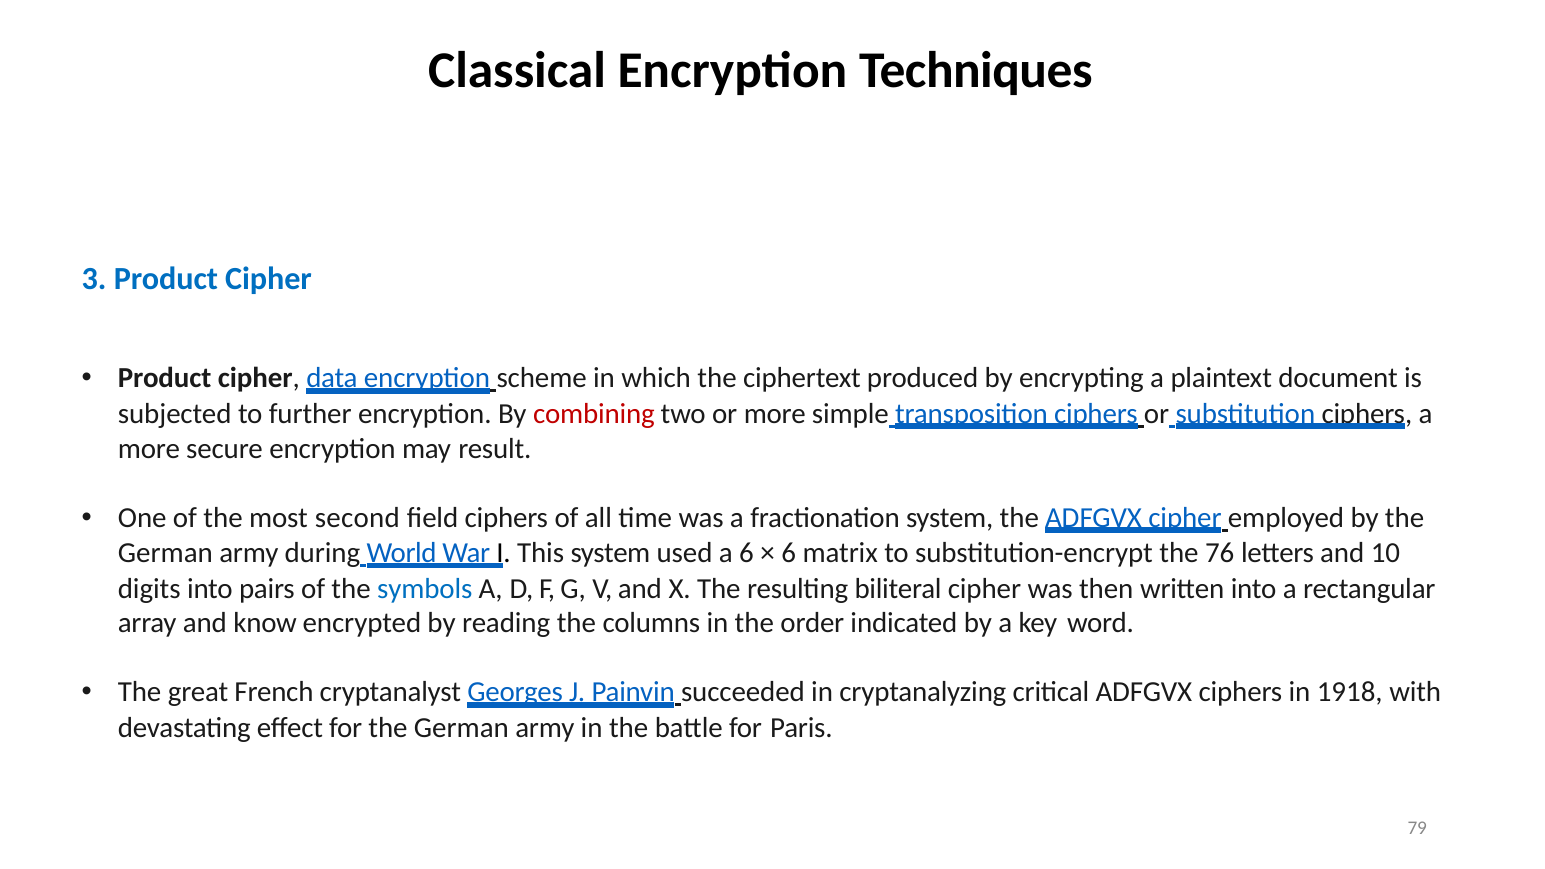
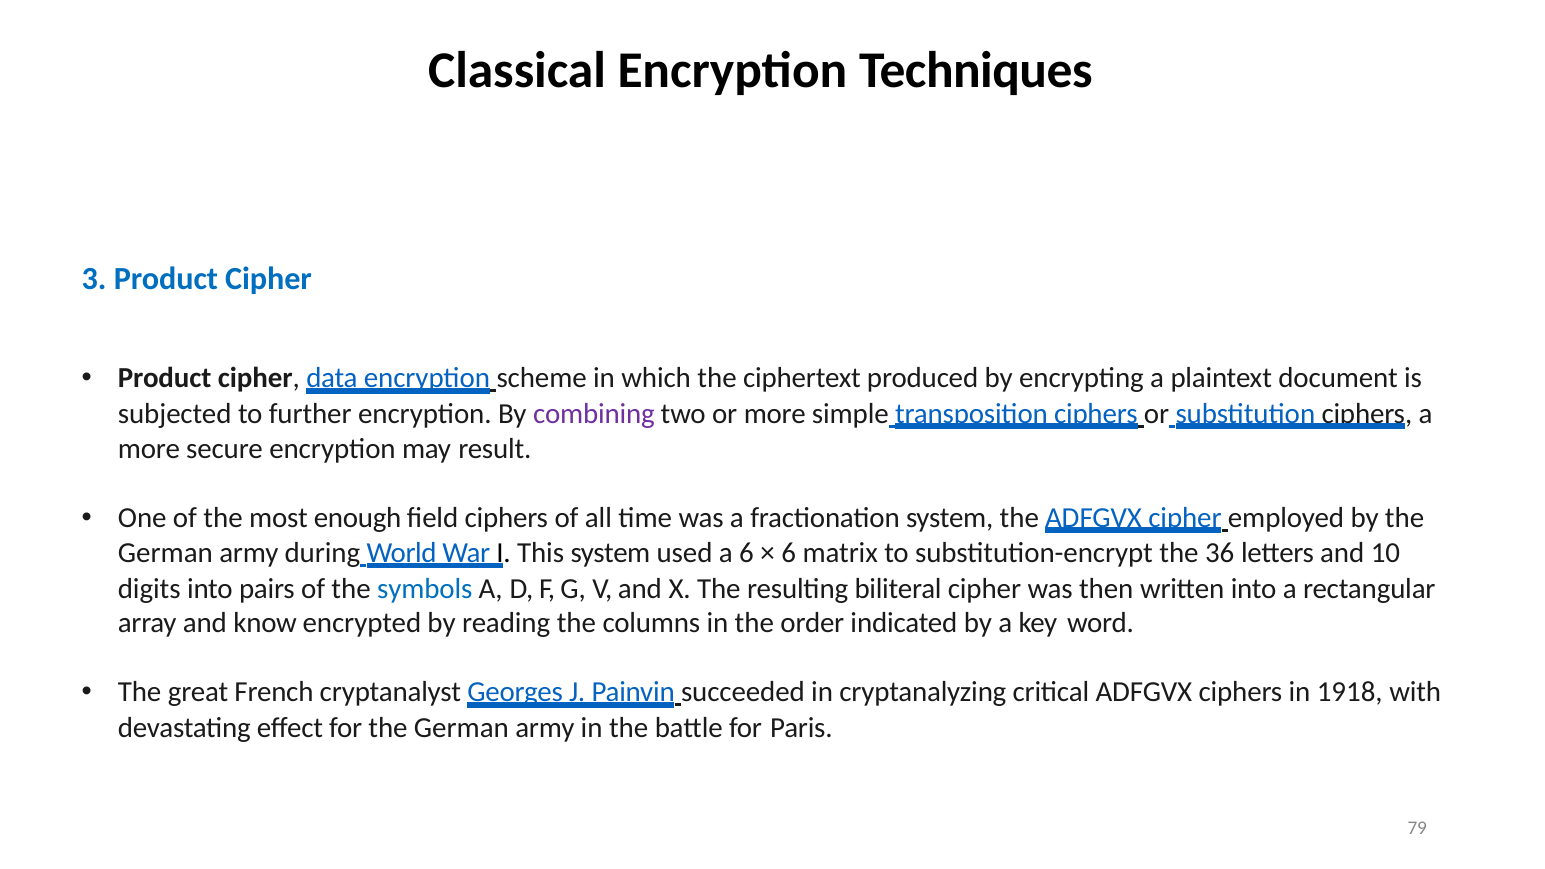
combining colour: red -> purple (594, 414)
second: second -> enough (358, 518)
76: 76 -> 36 (1220, 553)
